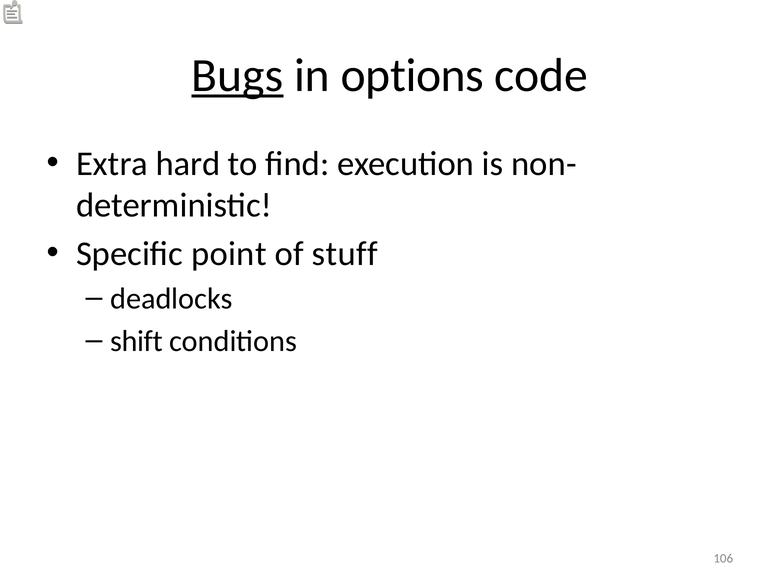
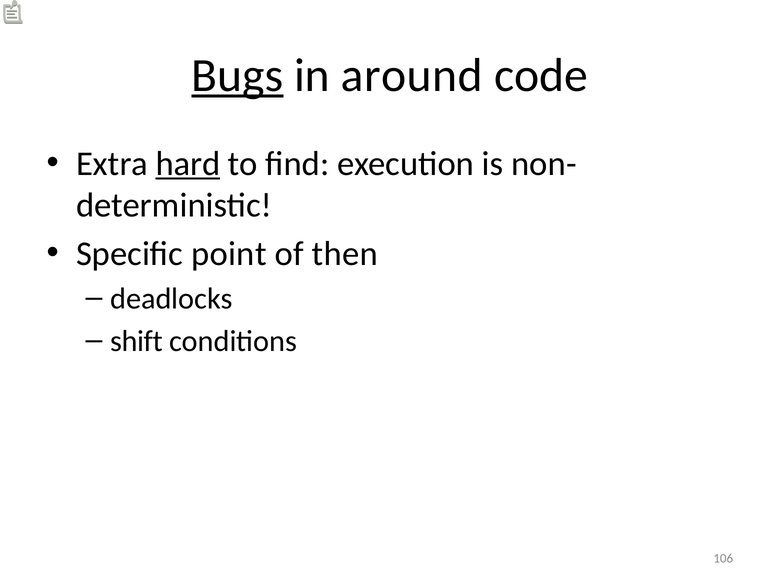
options: options -> around (412, 76)
hard underline: none -> present (188, 164)
stuff: stuff -> then (345, 254)
